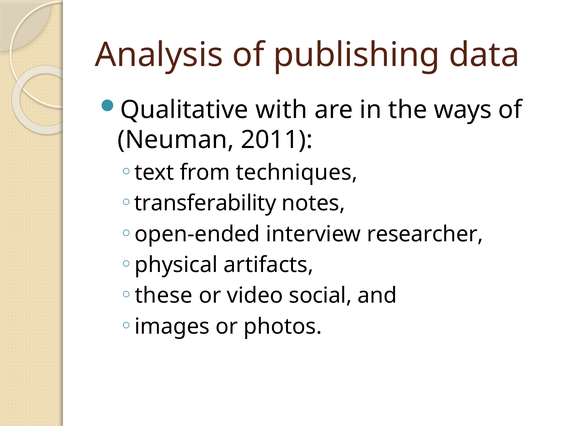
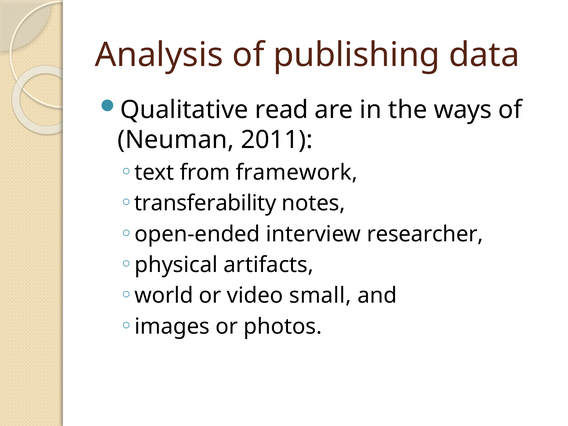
with: with -> read (282, 110)
techniques: techniques -> framework (297, 172)
these: these -> world (164, 296)
social: social -> small (320, 296)
